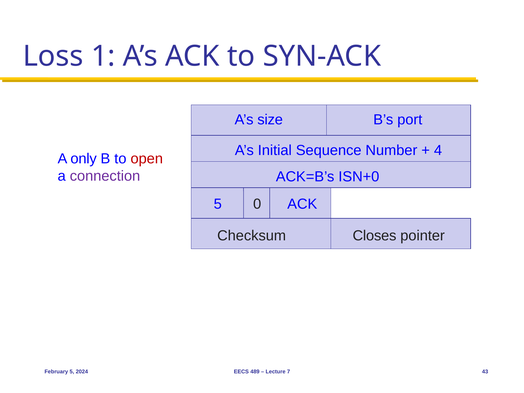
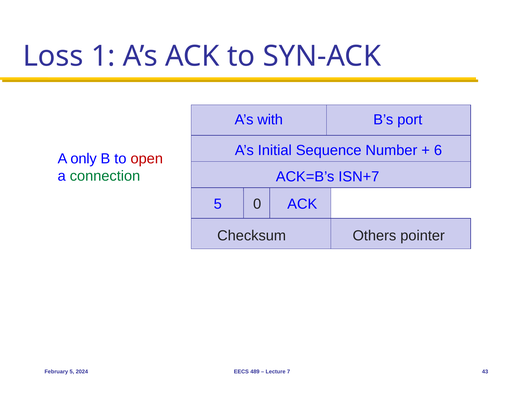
size: size -> with (270, 120)
4: 4 -> 6 (438, 150)
connection colour: purple -> green (105, 176)
ISN+0: ISN+0 -> ISN+7 (359, 177)
Closes: Closes -> Others (374, 236)
